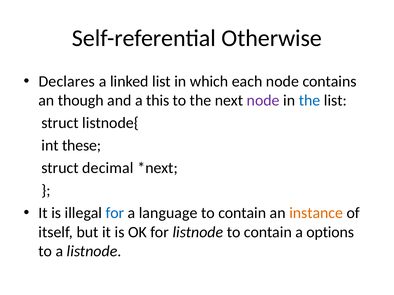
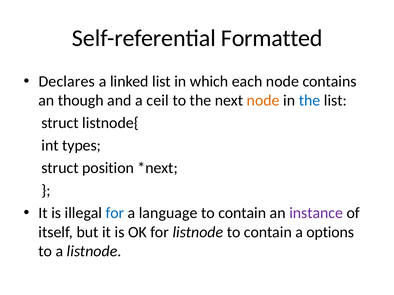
Otherwise: Otherwise -> Formatted (272, 38)
this: this -> ceil (158, 101)
node colour: purple -> orange (263, 101)
these: these -> types (82, 146)
decimal: decimal -> position (108, 168)
instance colour: orange -> purple (316, 213)
